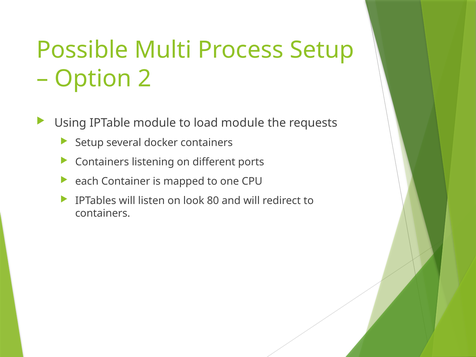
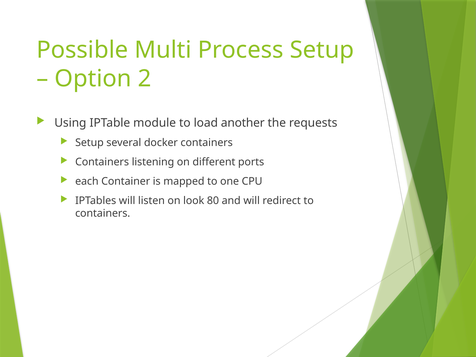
load module: module -> another (243, 123)
